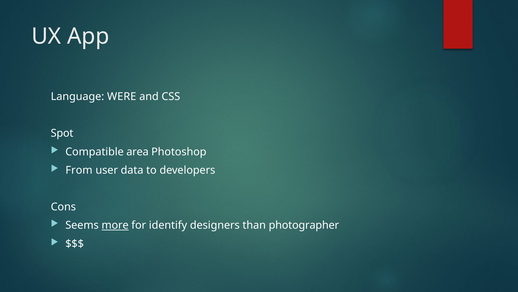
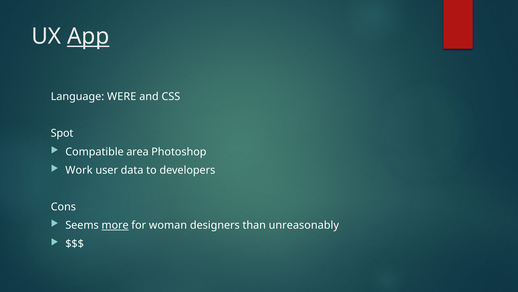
App underline: none -> present (88, 36)
From: From -> Work (79, 170)
identify: identify -> woman (168, 225)
photographer: photographer -> unreasonably (304, 225)
